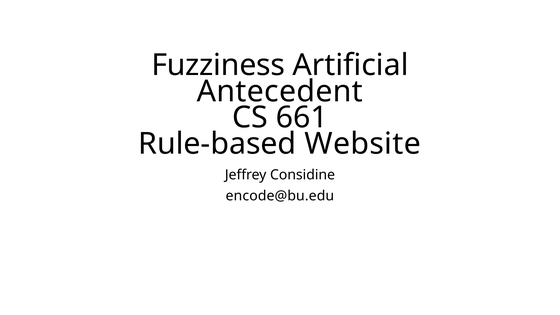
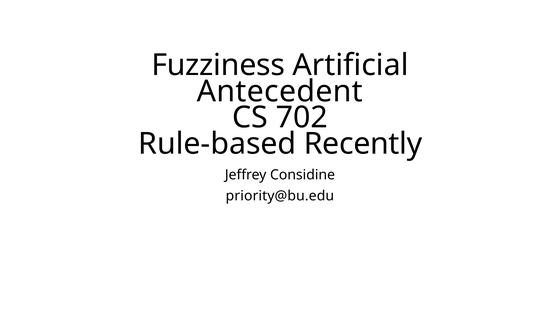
661: 661 -> 702 (302, 118)
Website: Website -> Recently (363, 144)
encode@bu.edu: encode@bu.edu -> priority@bu.edu (280, 196)
